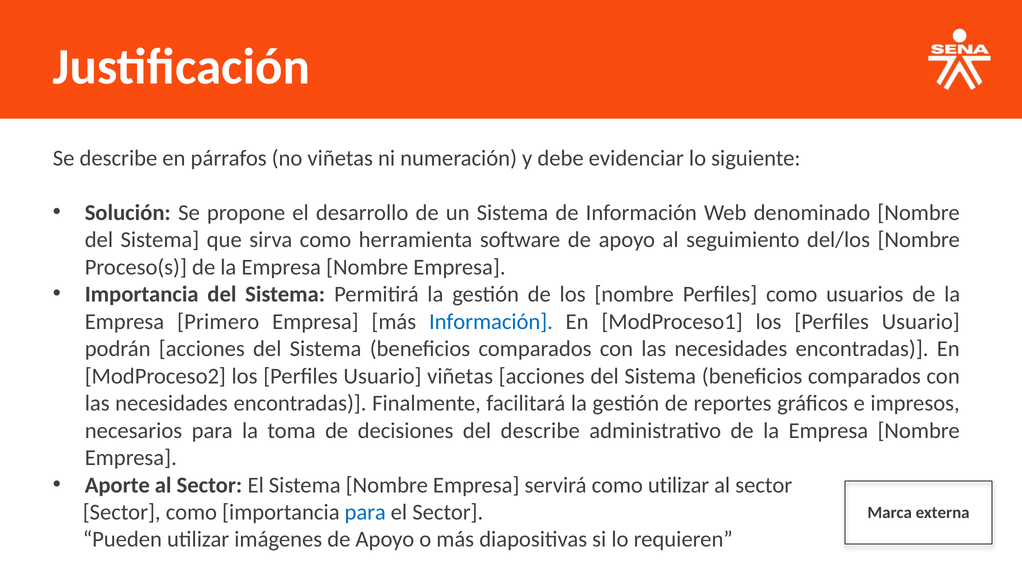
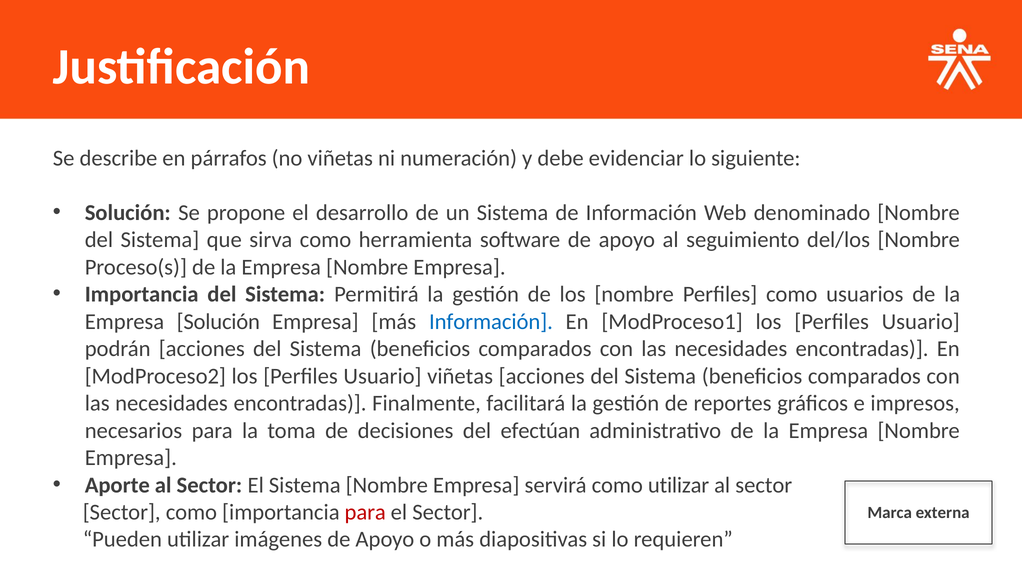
Empresa Primero: Primero -> Solución (218, 321)
del describe: describe -> efectúan (540, 430)
para colour: blue -> red (365, 512)
